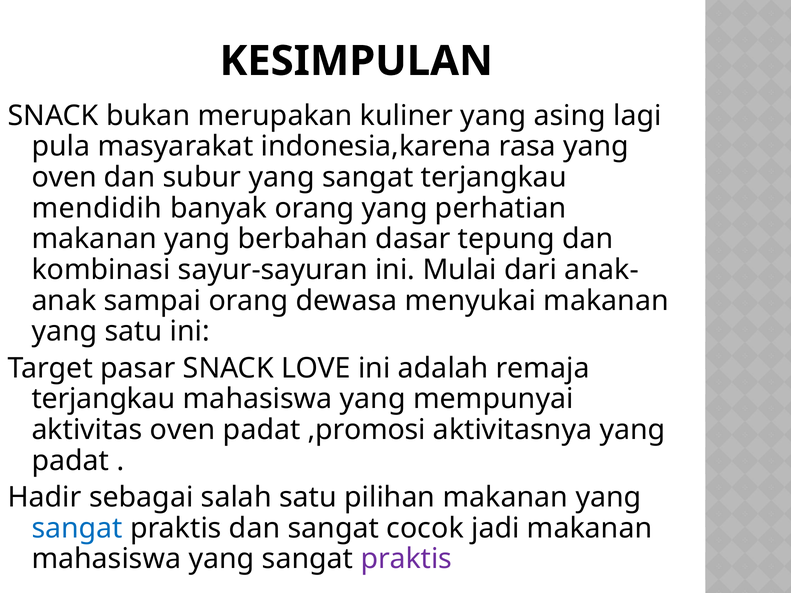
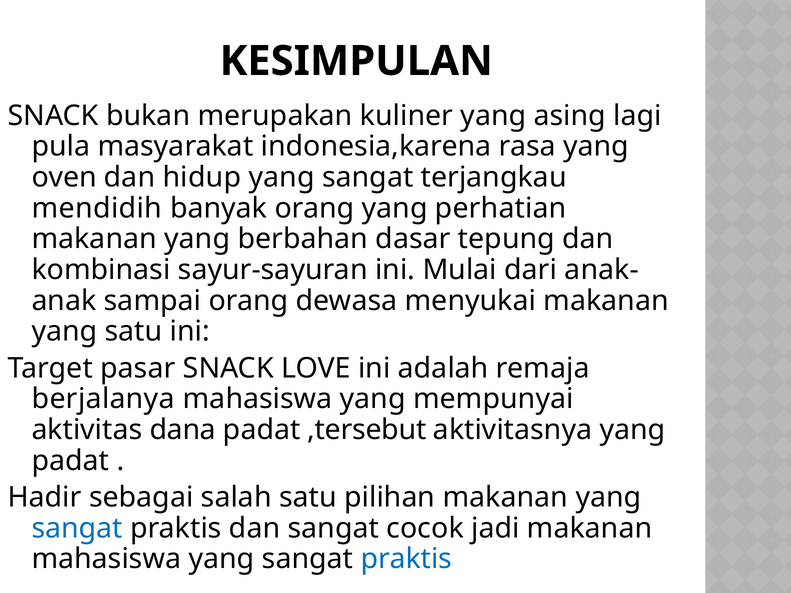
subur: subur -> hidup (202, 177)
terjangkau: terjangkau -> berjalanya (103, 399)
aktivitas oven: oven -> dana (183, 430)
,promosi: ,promosi -> ,tersebut (367, 430)
praktis colour: purple -> blue (406, 559)
